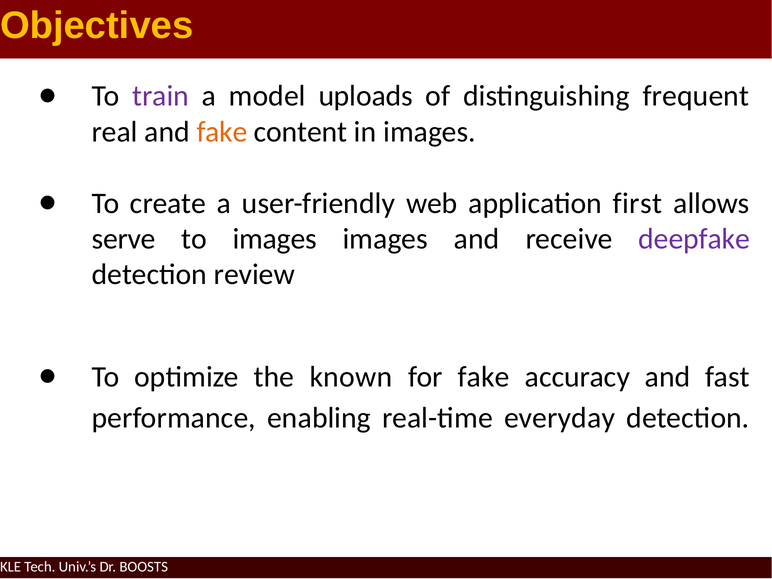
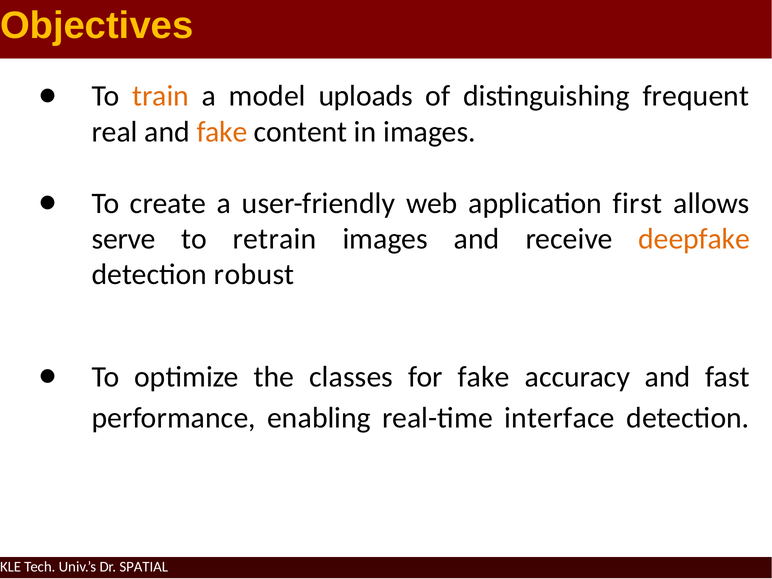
train colour: purple -> orange (161, 96)
to images: images -> retrain (275, 239)
deepfake colour: purple -> orange (694, 239)
review: review -> robust (254, 275)
known: known -> classes (351, 377)
everyday: everyday -> interface (559, 418)
BOOSTS: BOOSTS -> SPATIAL (144, 568)
